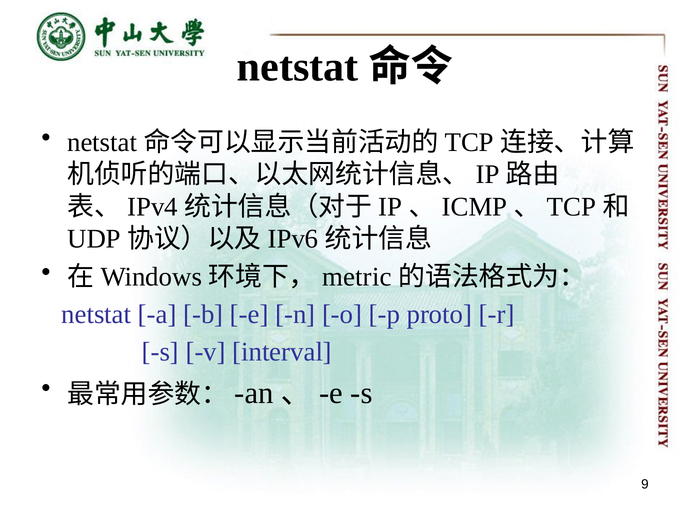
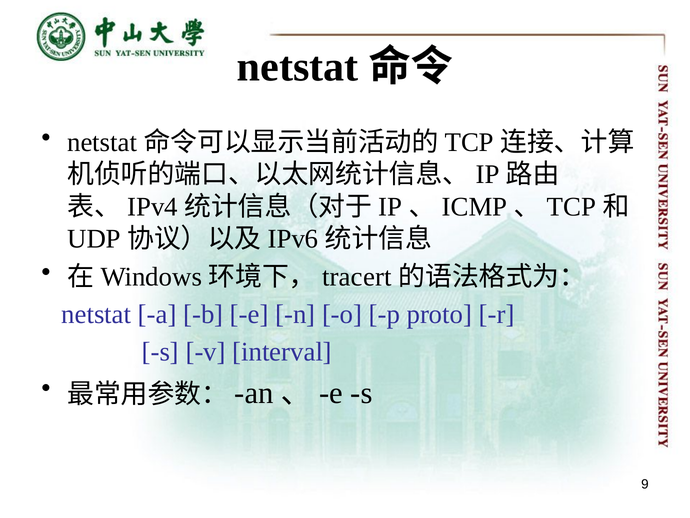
metric: metric -> tracert (357, 276)
